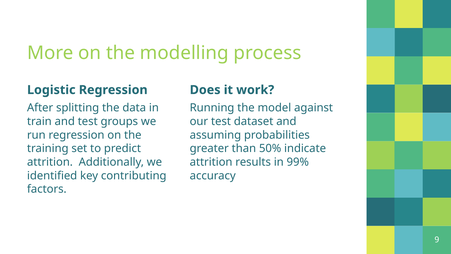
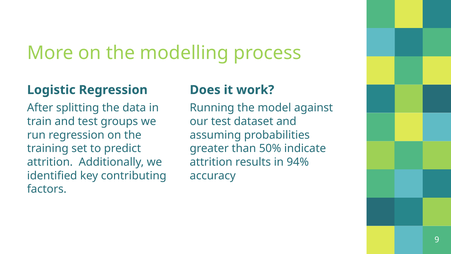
99%: 99% -> 94% (298, 162)
